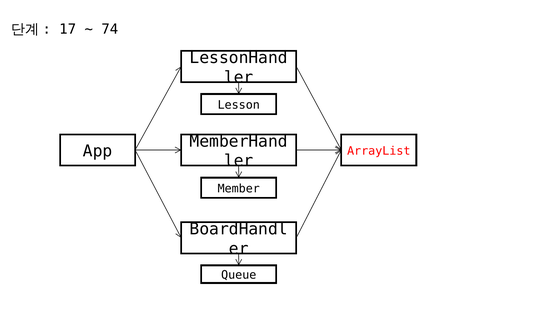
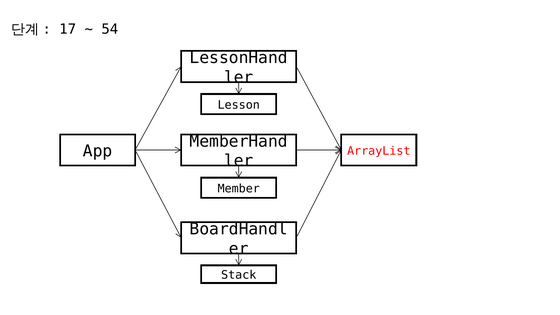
74: 74 -> 54 (110, 29)
Queue: Queue -> Stack (239, 275)
